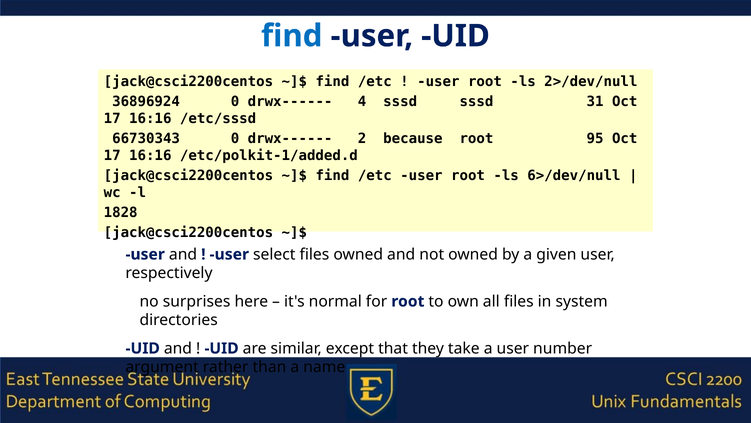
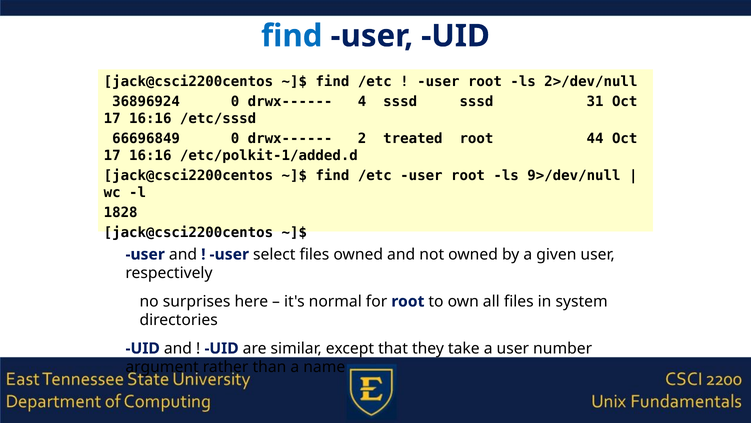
66730343: 66730343 -> 66696849 (146, 138)
because: because -> treated (413, 138)
95: 95 -> 44 (595, 138)
6>/dev/null: 6>/dev/null -> 9>/dev/null (574, 175)
